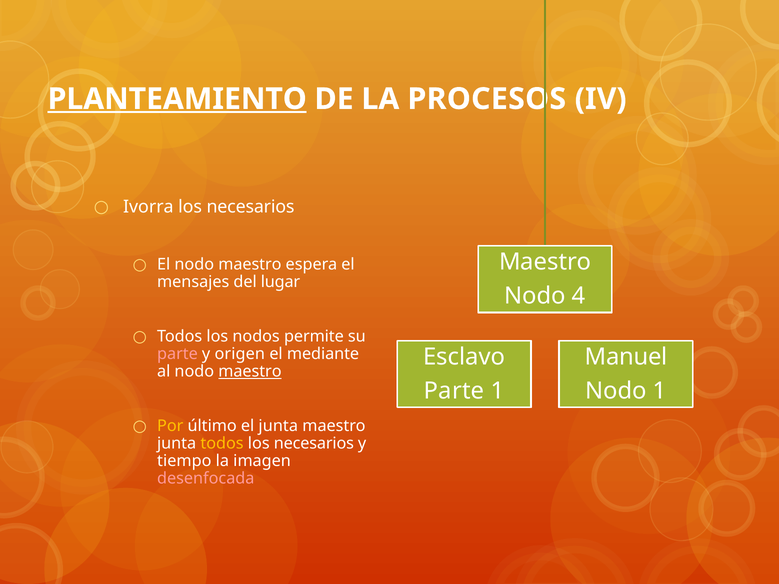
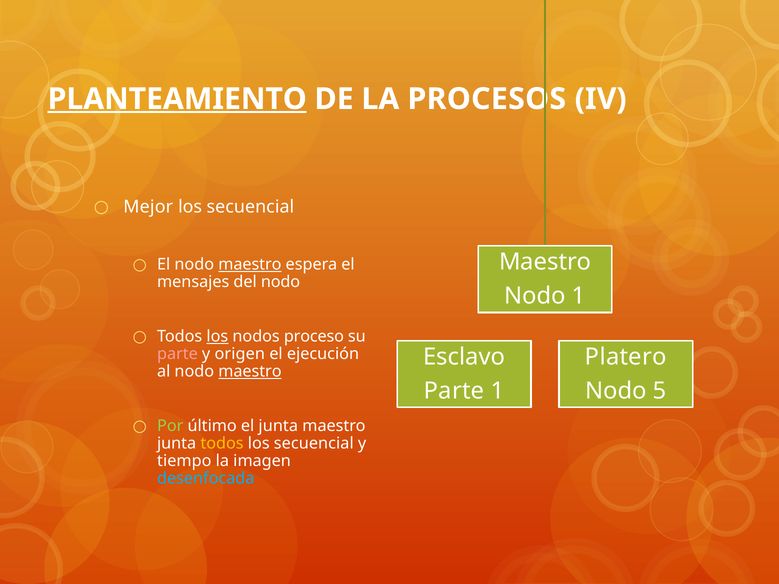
Ivorra: Ivorra -> Mejor (148, 207)
necesarios: necesarios -> secuencial (250, 207)
maestro underline: none -> present (250, 264)
del lugar: lugar -> nodo (281, 282)
Nodo 4: 4 -> 1 (579, 296)
los underline: none -> present (217, 336)
permite: permite -> proceso (314, 336)
mediante: mediante -> ejecución (323, 354)
Manuel: Manuel -> Platero (626, 357)
Nodo 1: 1 -> 5 (660, 391)
Por colour: yellow -> light green (170, 426)
necesarios: necesarios -> secuencial (314, 444)
desenfocada colour: pink -> light blue (206, 479)
